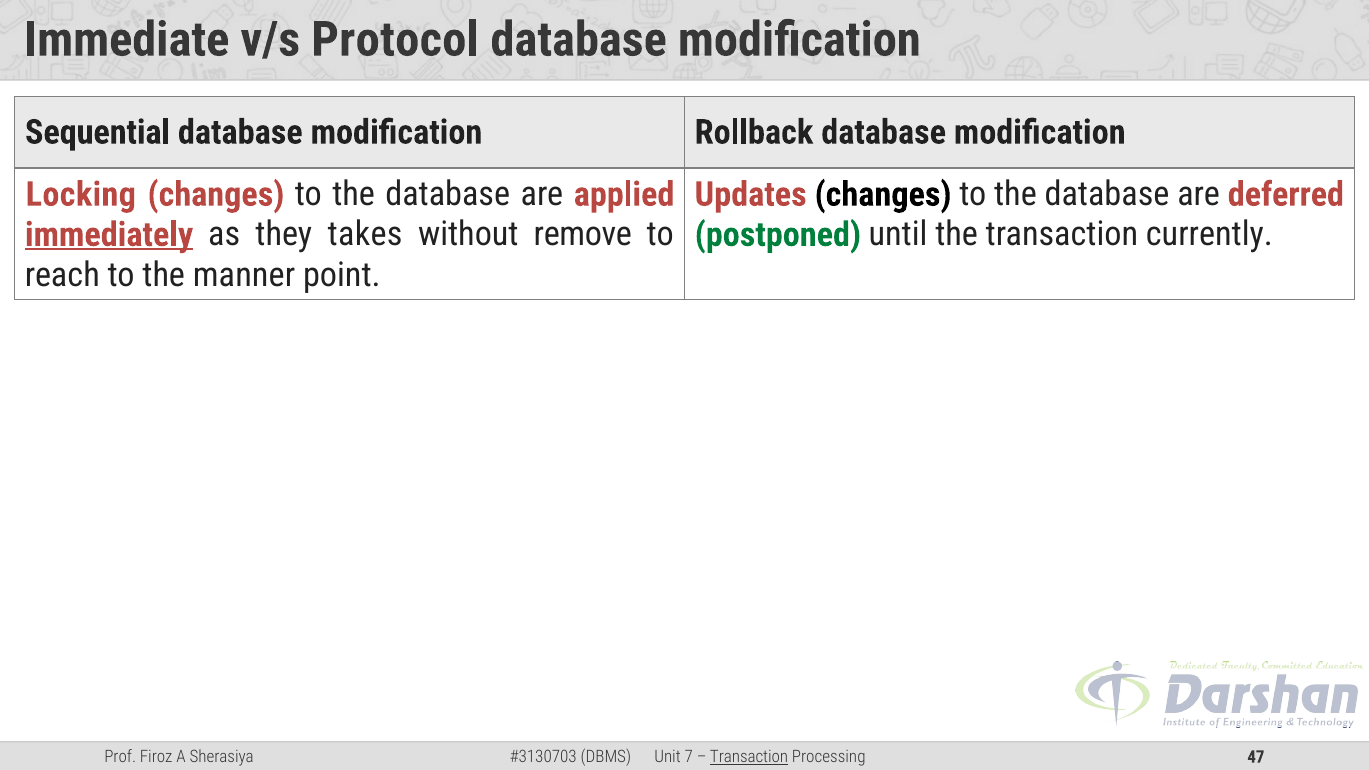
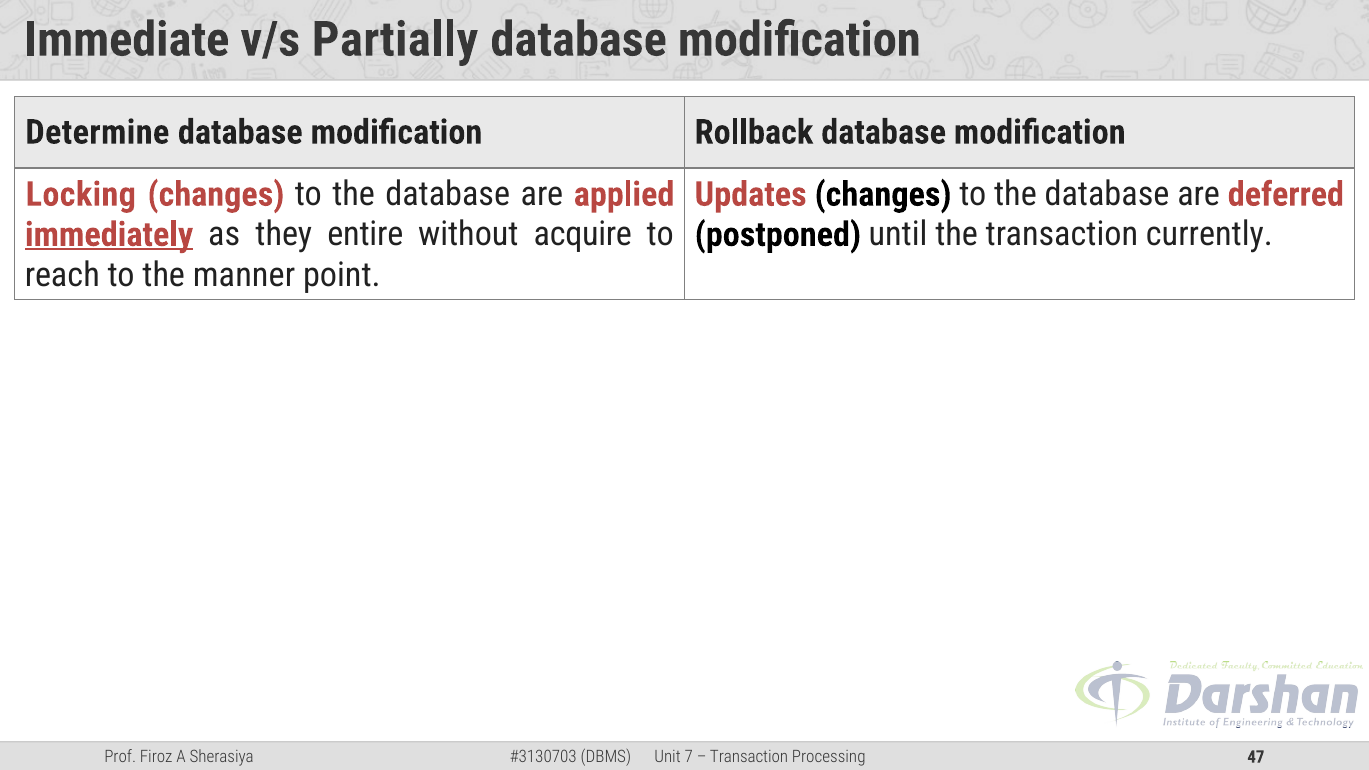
Protocol: Protocol -> Partially (395, 40)
Sequential: Sequential -> Determine (97, 132)
takes: takes -> entire (365, 235)
remove: remove -> acquire (583, 235)
postponed colour: green -> black (778, 235)
Transaction underline: present -> none (749, 757)
